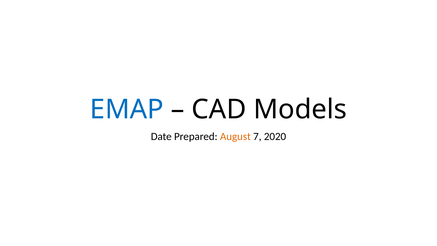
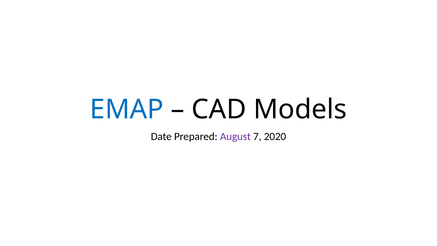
August colour: orange -> purple (235, 137)
